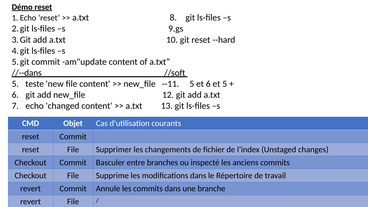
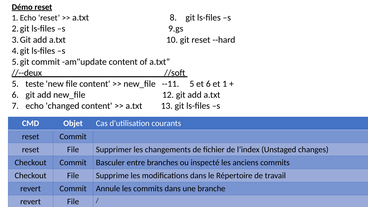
//--dans: //--dans -> //--deux (27, 73)
et 5: 5 -> 1 (225, 84)
